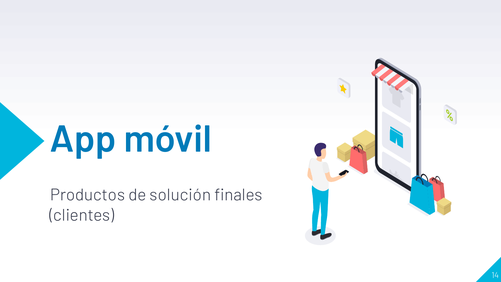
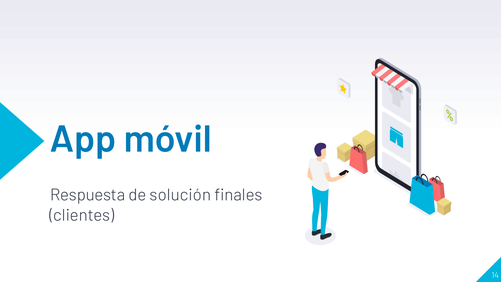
Productos: Productos -> Respuesta (88, 195)
